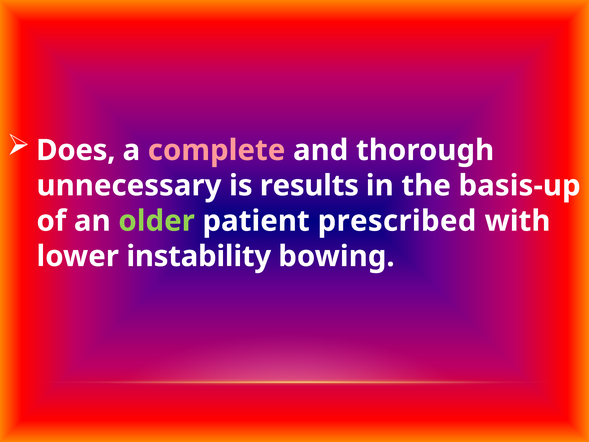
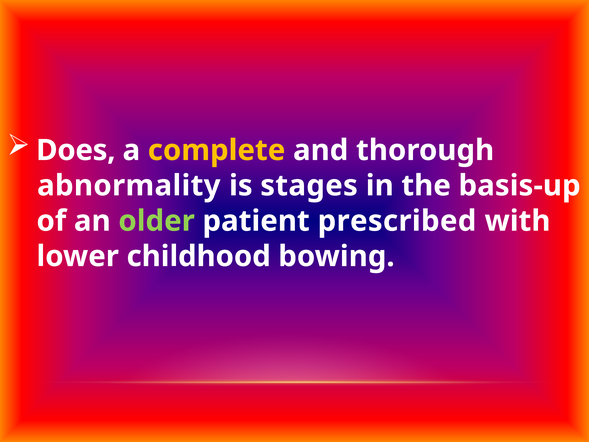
complete colour: pink -> yellow (217, 150)
unnecessary: unnecessary -> abnormality (129, 186)
results: results -> stages (309, 186)
instability: instability -> childhood (199, 256)
